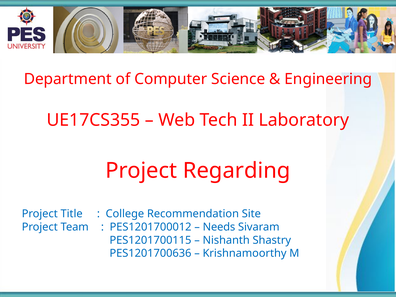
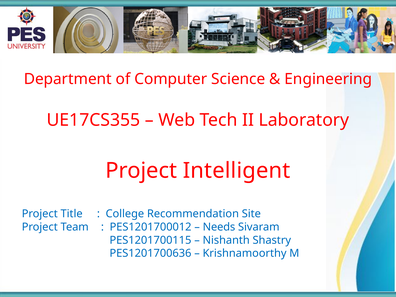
Regarding: Regarding -> Intelligent (237, 171)
